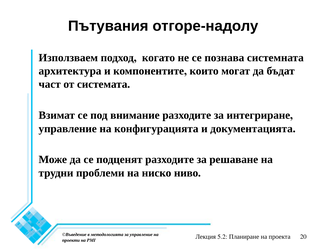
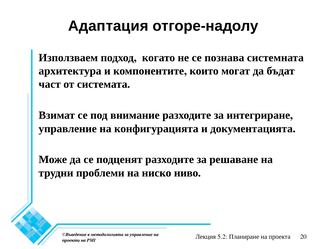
Пътувания: Пътувания -> Адаптация (108, 26)
